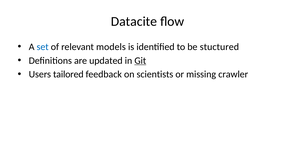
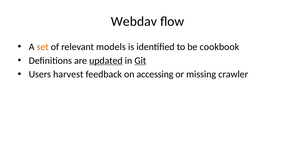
Datacite: Datacite -> Webdav (134, 21)
set colour: blue -> orange (43, 47)
stuctured: stuctured -> cookbook (219, 47)
updated underline: none -> present (106, 61)
tailored: tailored -> harvest (68, 74)
scientists: scientists -> accessing (155, 74)
